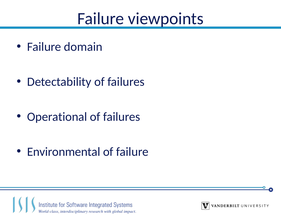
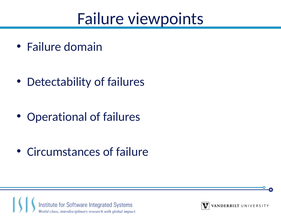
Environmental: Environmental -> Circumstances (64, 152)
